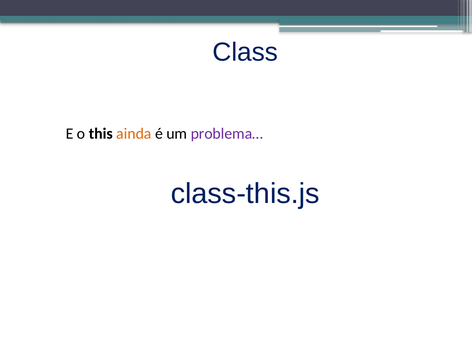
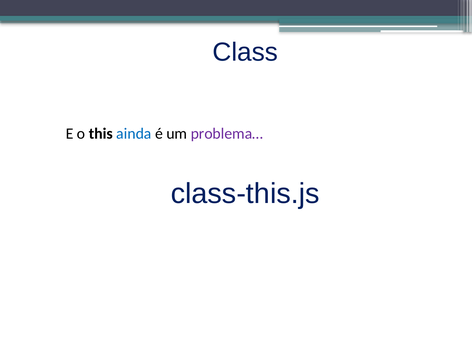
ainda colour: orange -> blue (134, 134)
